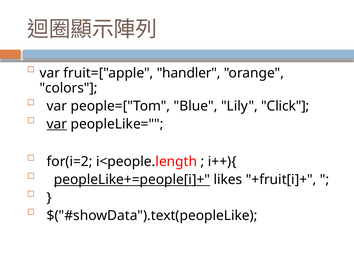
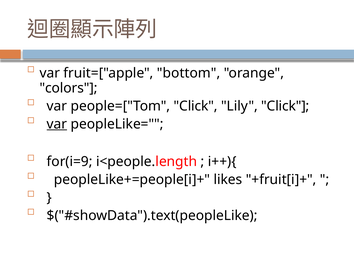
handler: handler -> bottom (189, 73)
people=["Tom Blue: Blue -> Click (196, 106)
for(i=2: for(i=2 -> for(i=9 (70, 161)
peopleLike+=people[i]+ underline: present -> none (132, 179)
